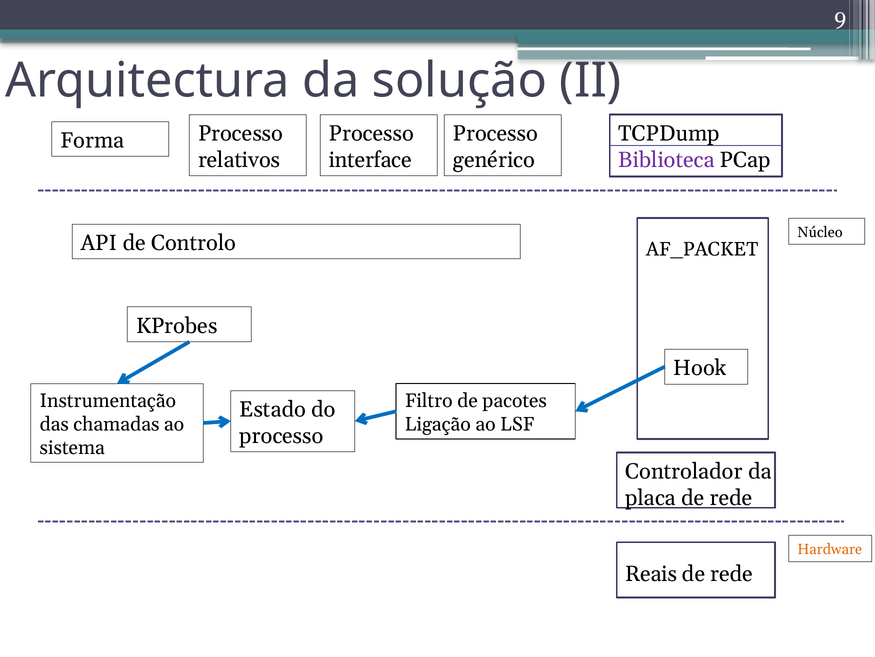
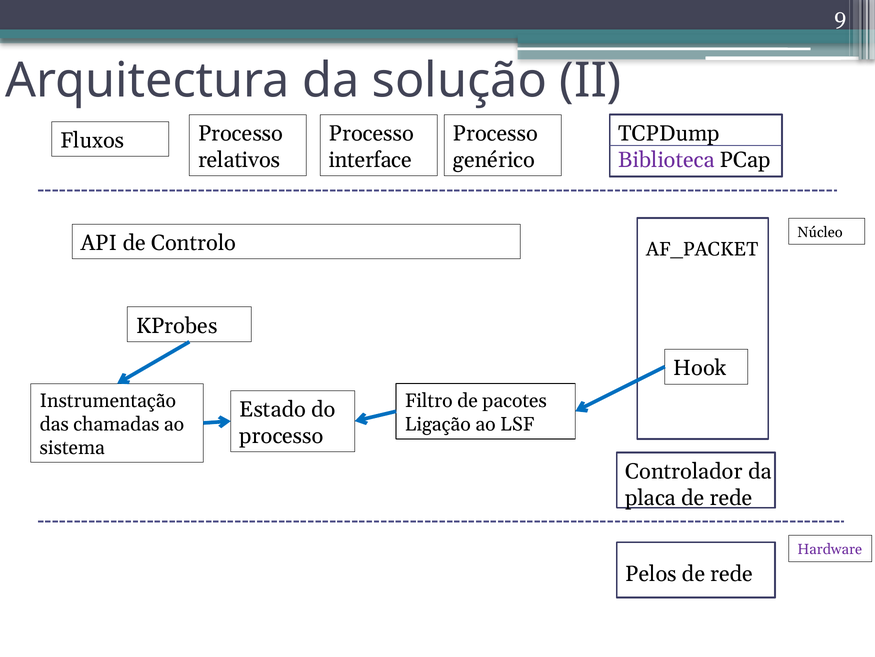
Forma: Forma -> Fluxos (92, 140)
Hardware colour: orange -> purple (830, 549)
Reais: Reais -> Pelos (651, 574)
